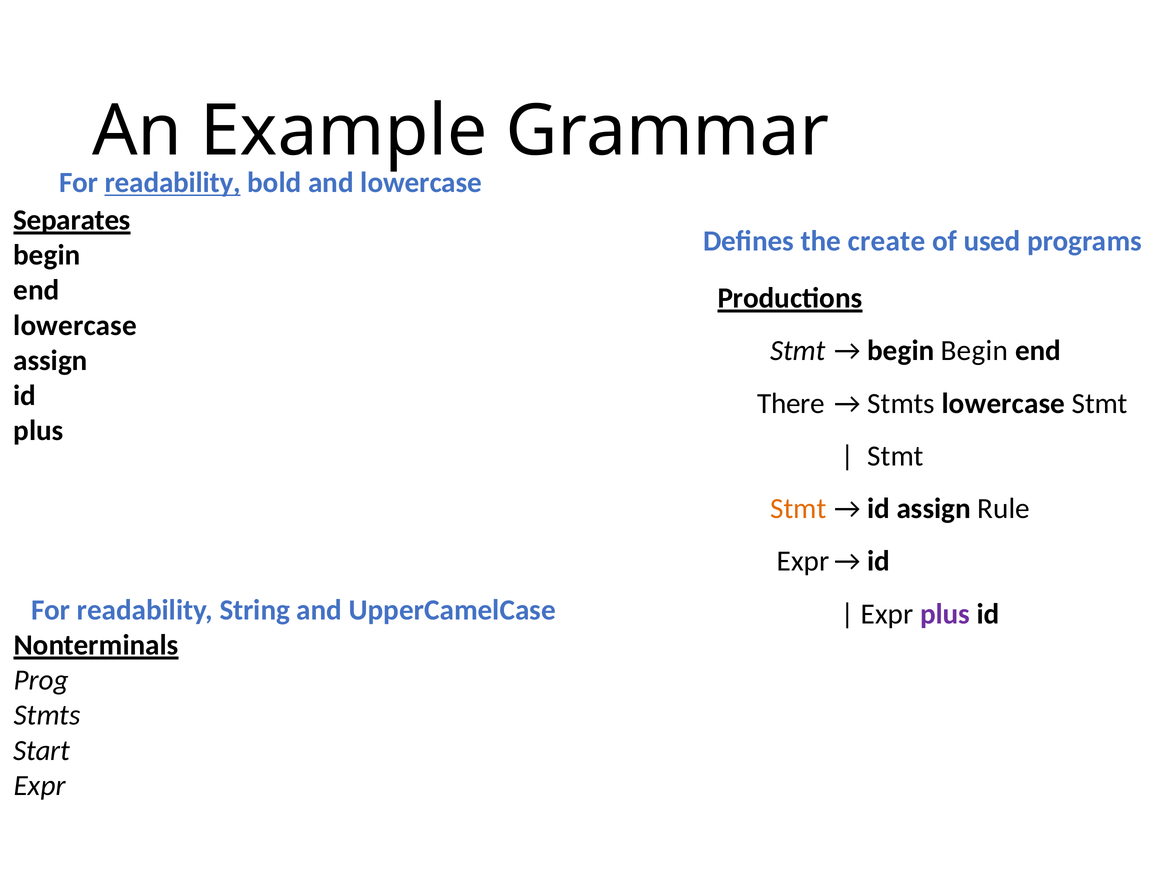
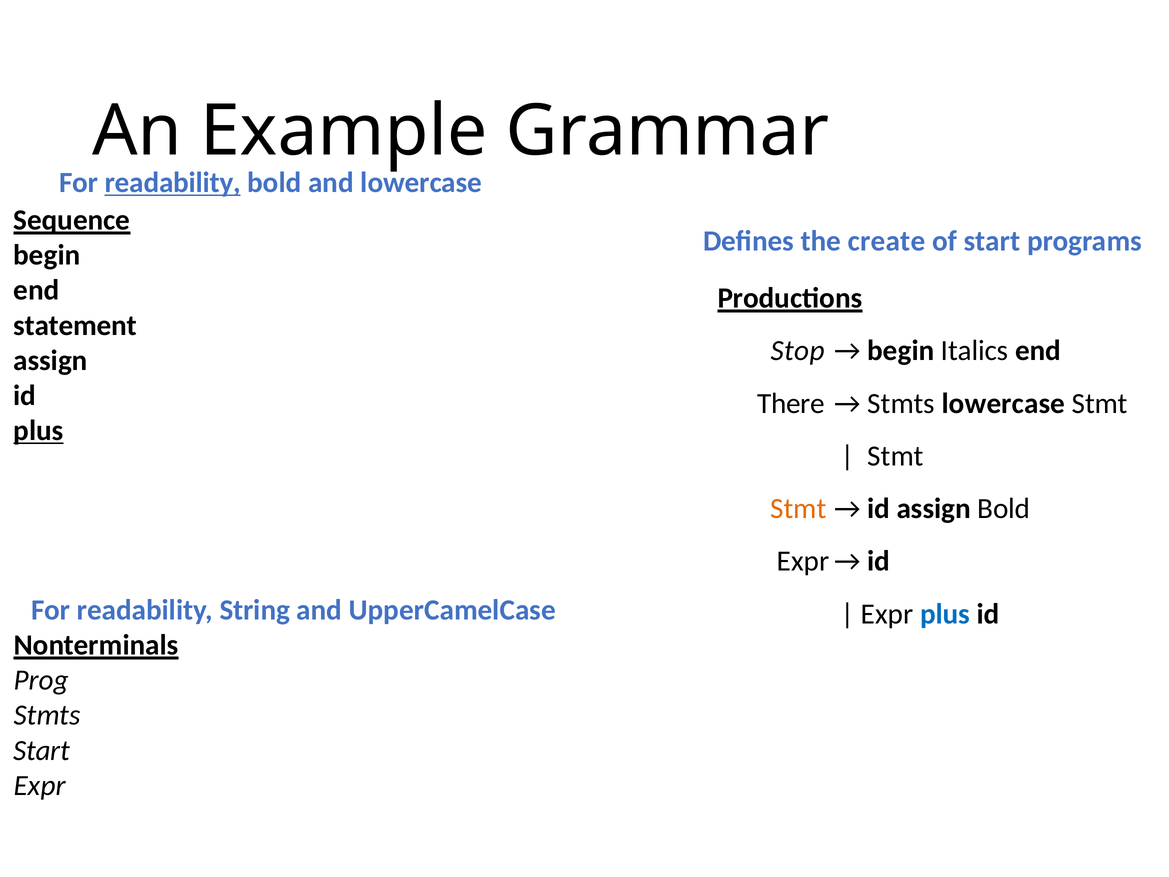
Separates: Separates -> Sequence (72, 220)
of used: used -> start (992, 241)
lowercase: lowercase -> statement (75, 325)
Stmt: Stmt -> Stop (798, 351)
begin Begin: Begin -> Italics (975, 351)
plus underline: none -> present (38, 431)
assign Rule: Rule -> Bold (1004, 508)
plus colour: purple -> blue (945, 614)
